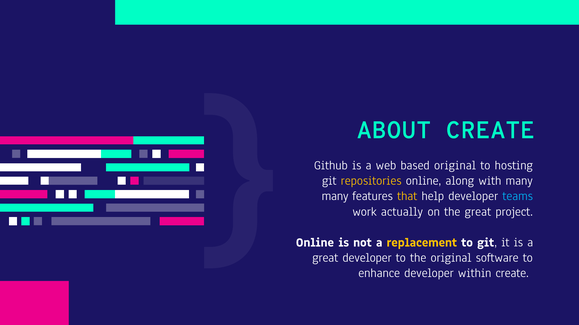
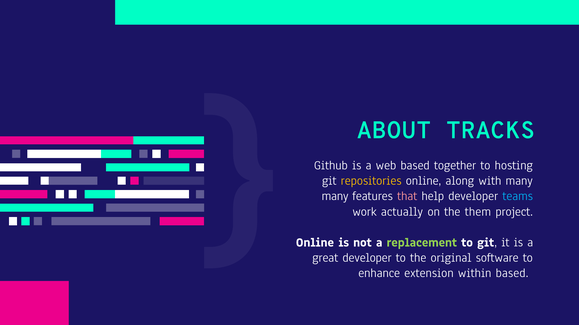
ABOUT CREATE: CREATE -> TRACKS (491, 131)
based original: original -> together (455, 166)
that colour: yellow -> pink (407, 196)
the great: great -> them (478, 212)
replacement colour: yellow -> light green (422, 243)
enhance developer: developer -> extension (429, 274)
within create: create -> based (512, 274)
